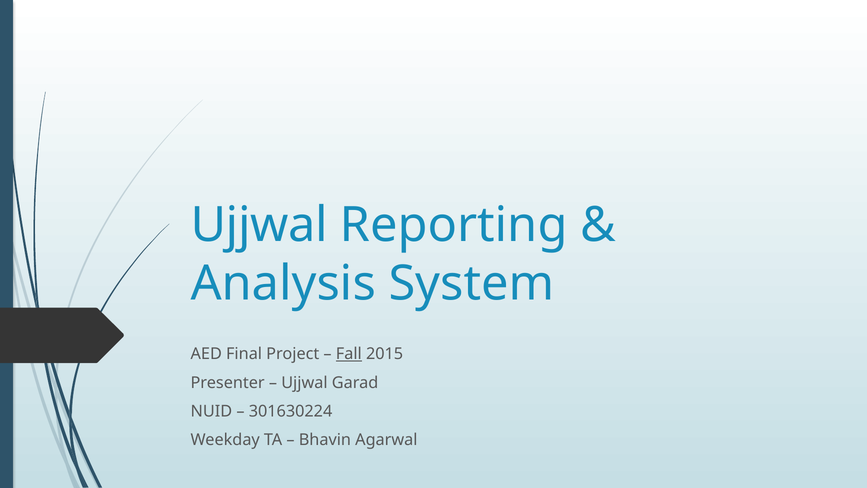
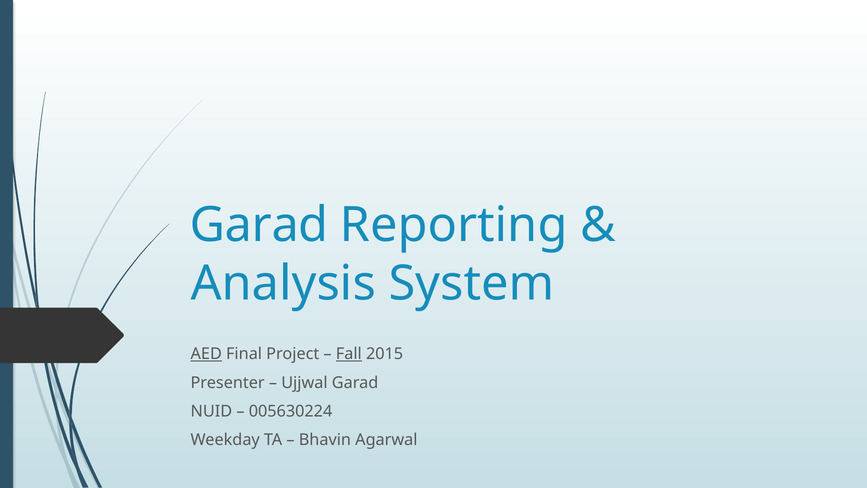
Ujjwal: Ujjwal -> Garad (259, 225)
AED underline: none -> present (206, 354)
301630224: 301630224 -> 005630224 (291, 411)
